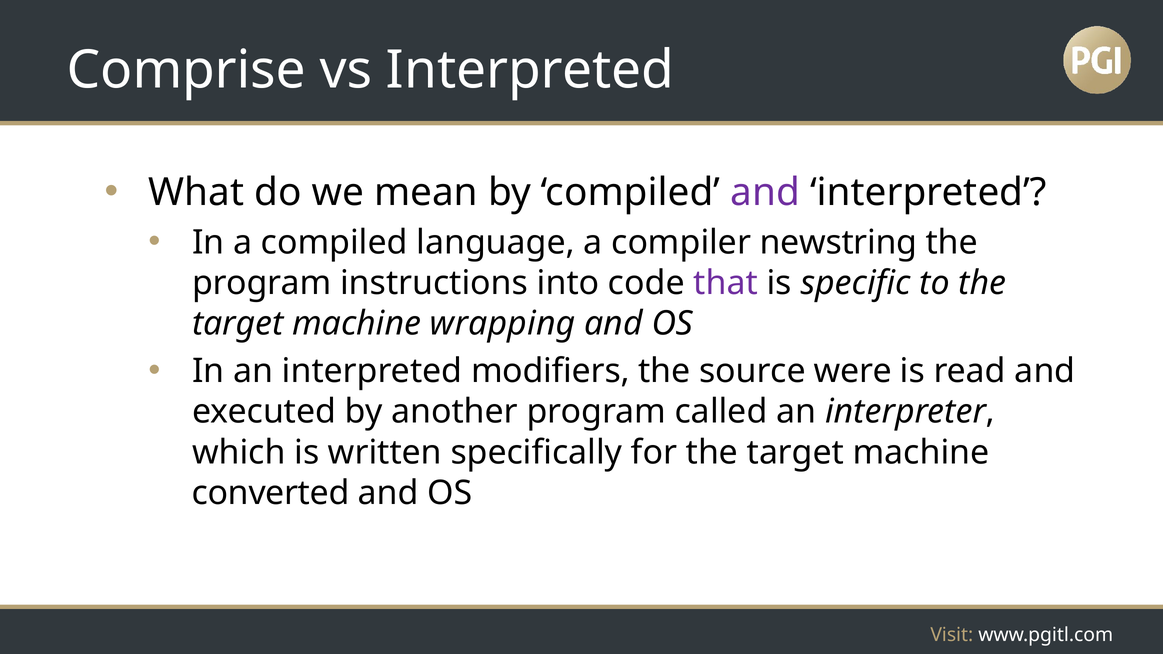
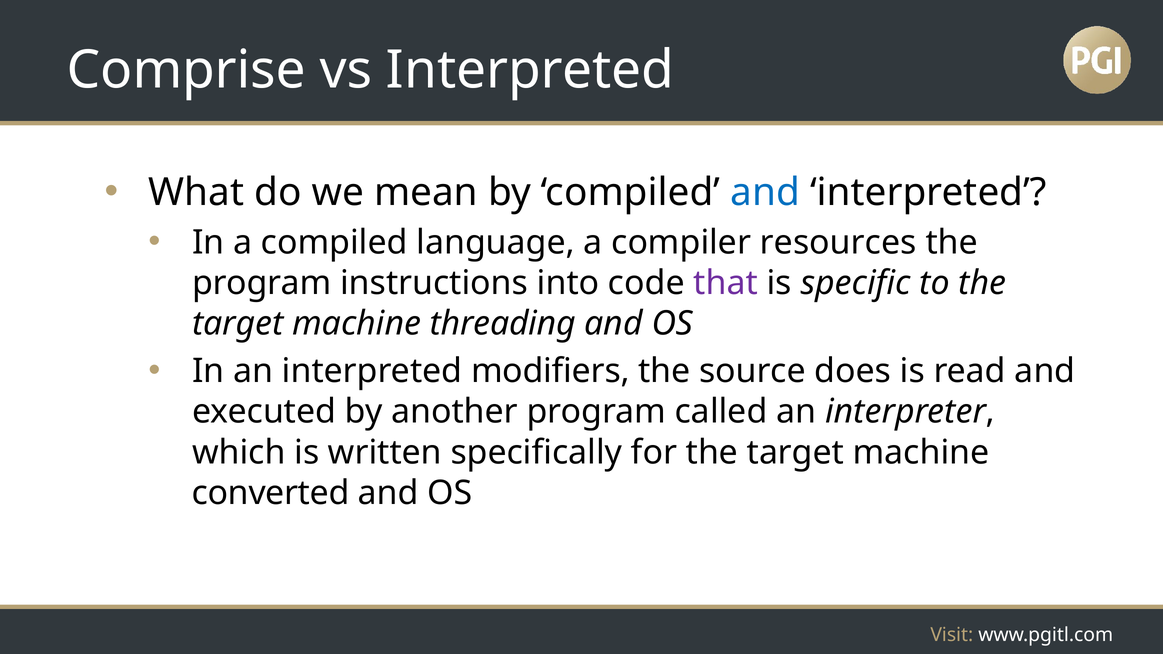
and colour: purple -> blue (765, 193)
newstring: newstring -> resources (838, 243)
wrapping: wrapping -> threading (503, 324)
were: were -> does (853, 371)
